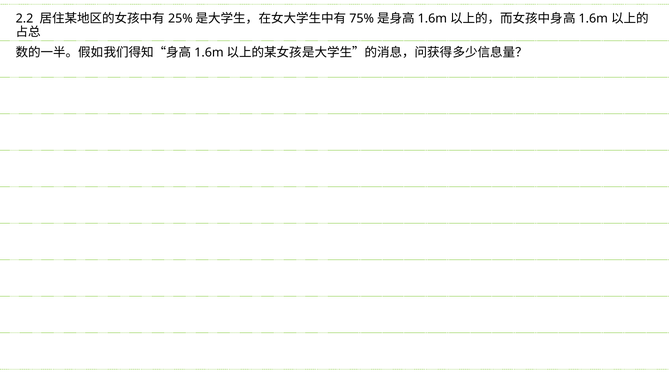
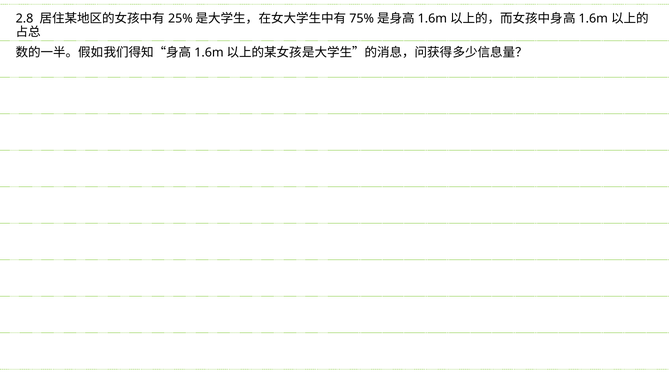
2.2: 2.2 -> 2.8 (25, 19)
